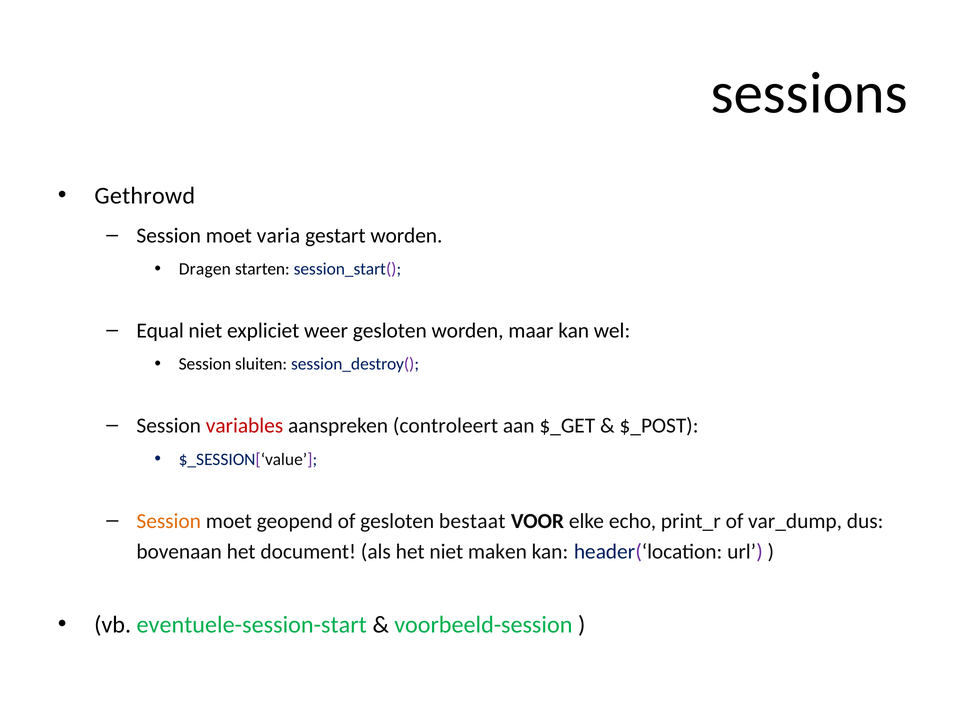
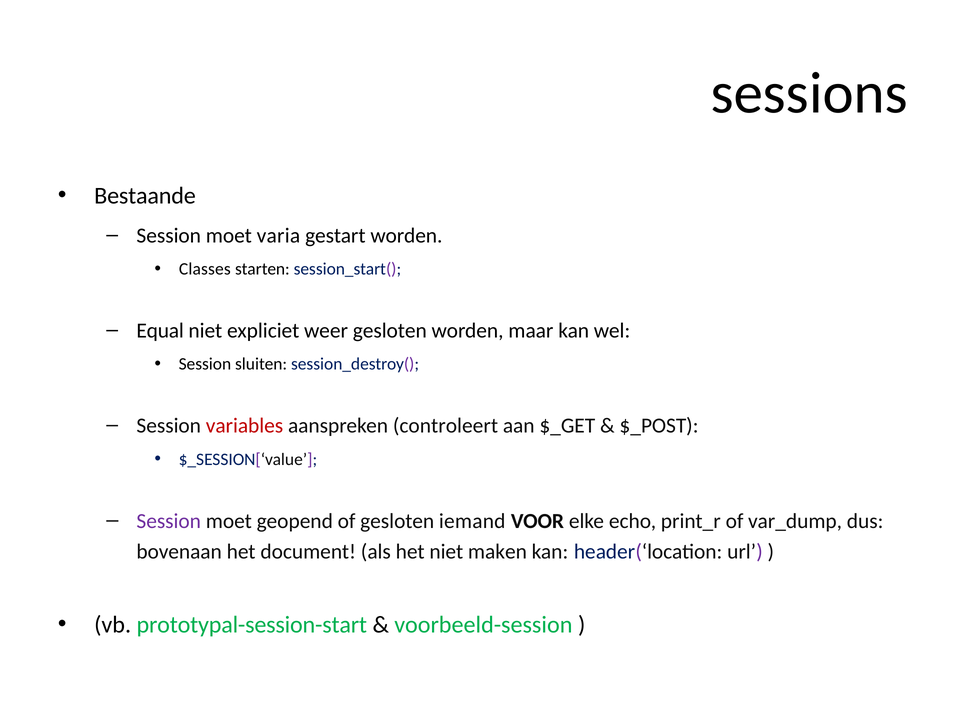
Gethrowd: Gethrowd -> Bestaande (145, 196)
Dragen: Dragen -> Classes (205, 269)
Session colour: orange -> purple (169, 521)
bestaat: bestaat -> iemand (472, 521)
eventuele-session-start: eventuele-session-start -> prototypal-session-start (252, 625)
